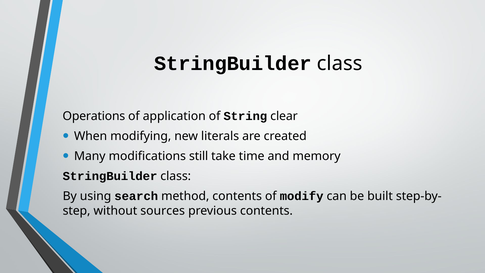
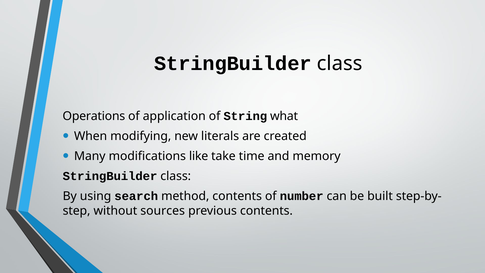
clear: clear -> what (284, 116)
still: still -> like (199, 156)
modify: modify -> number (302, 196)
